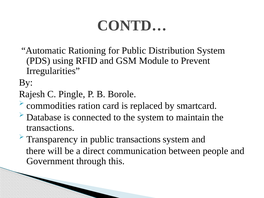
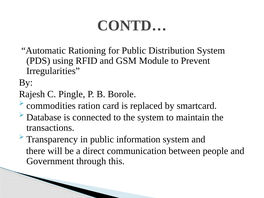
public transactions: transactions -> information (138, 139)
